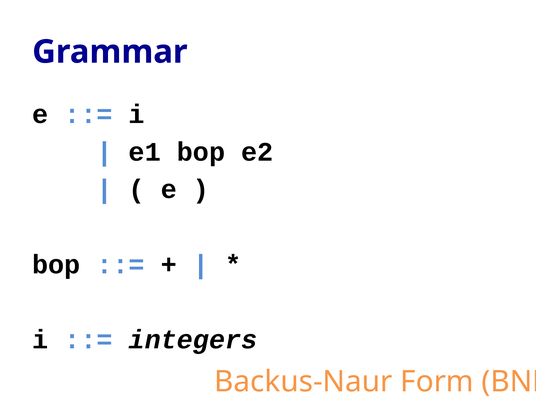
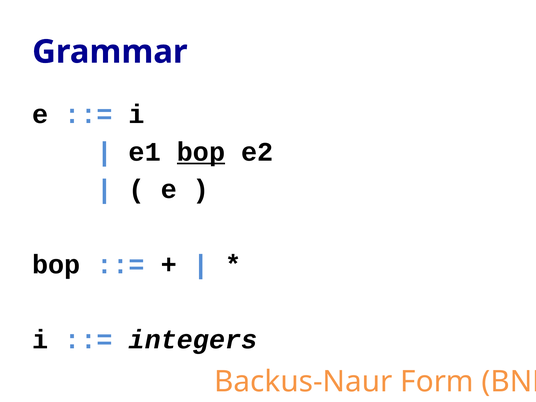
bop underline: none -> present (201, 152)
